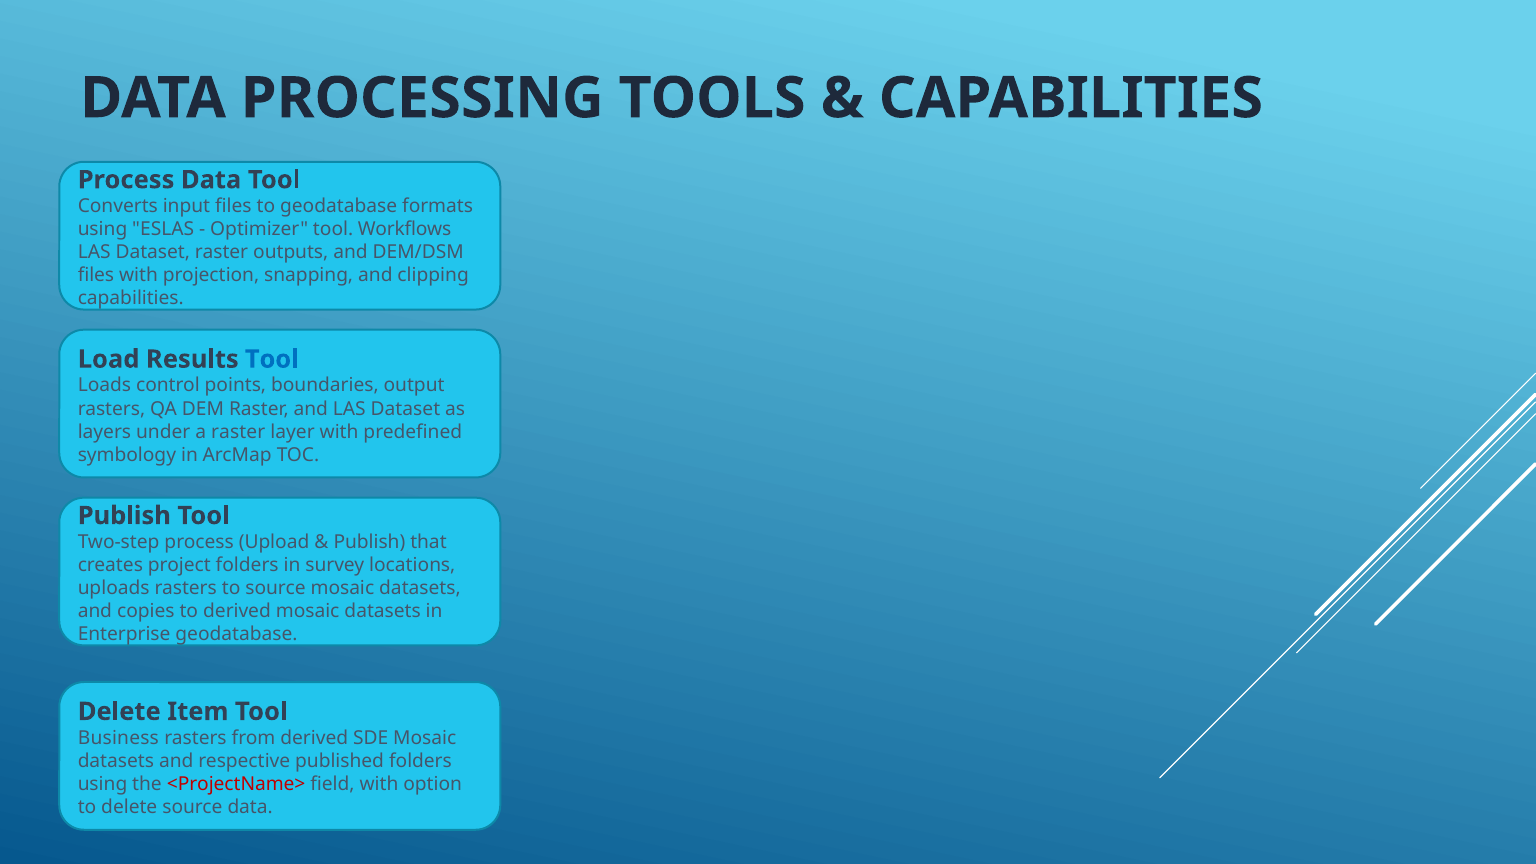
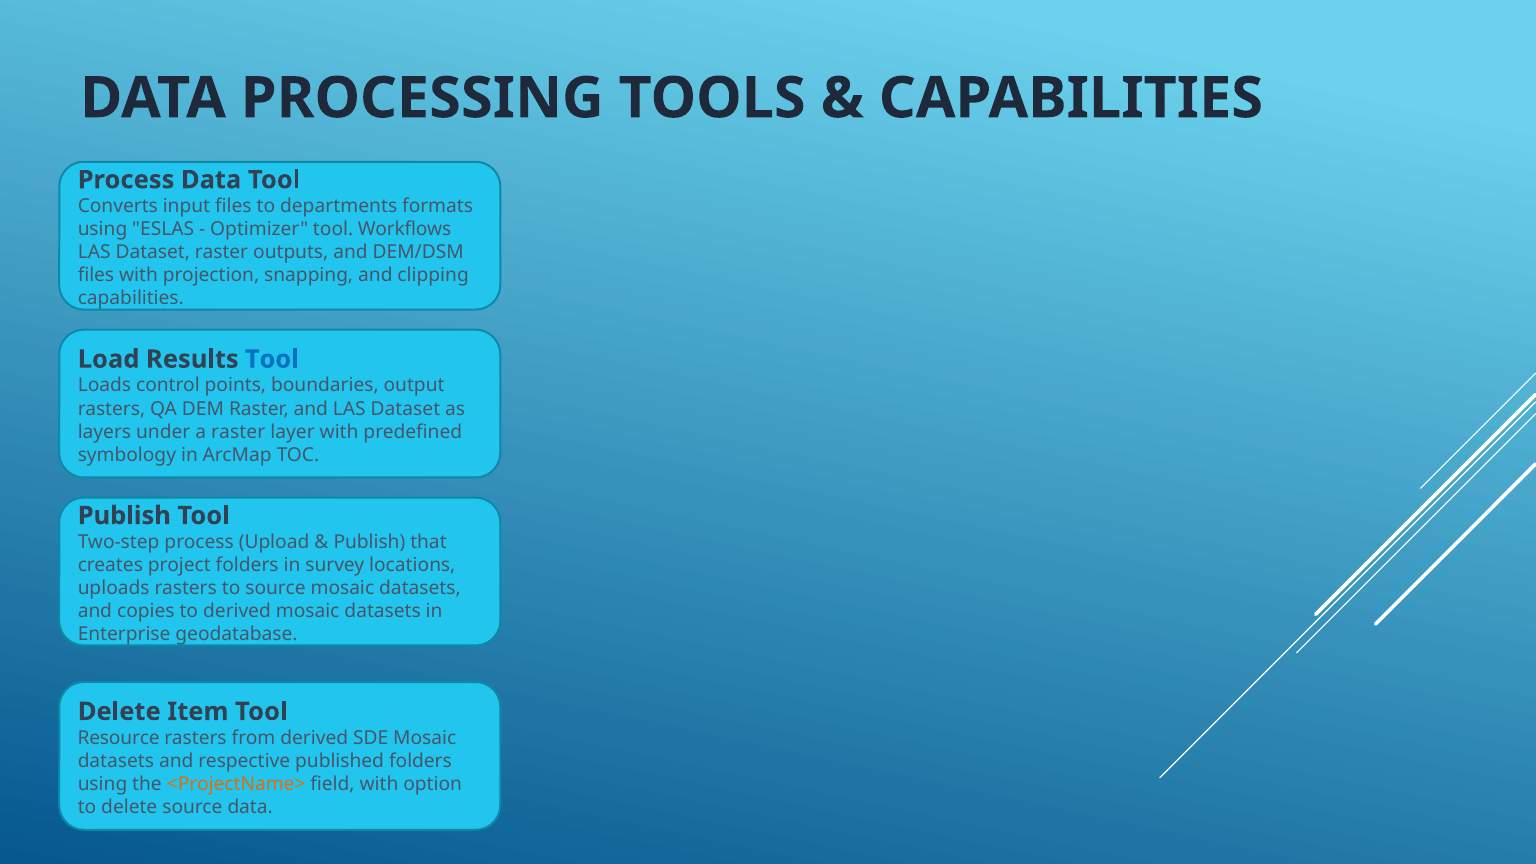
to geodatabase: geodatabase -> departments (339, 206)
Business: Business -> Resource (119, 738)
<ProjectName> colour: red -> orange (236, 784)
